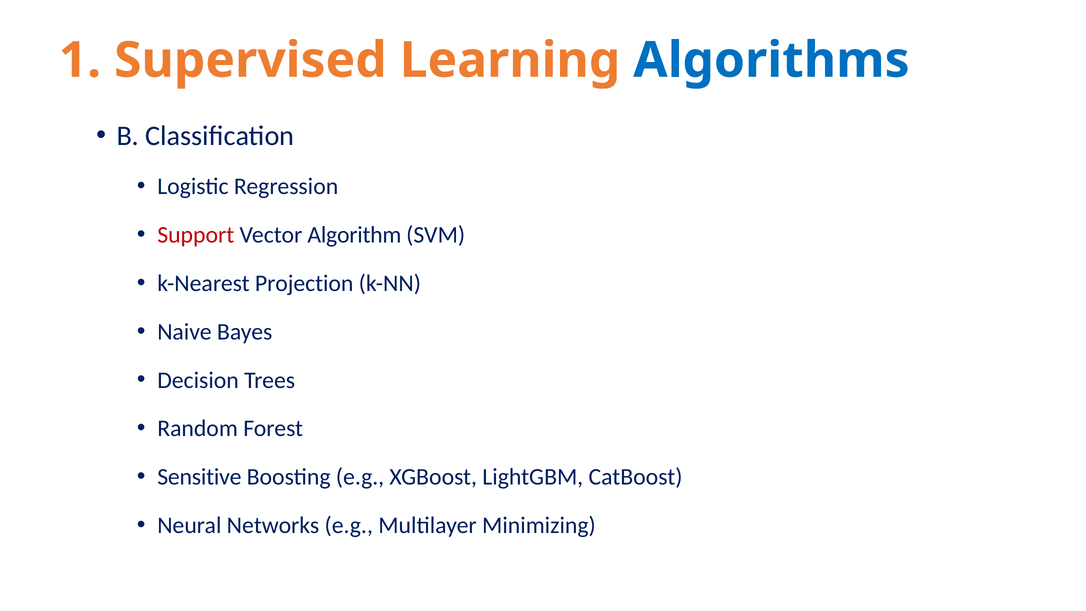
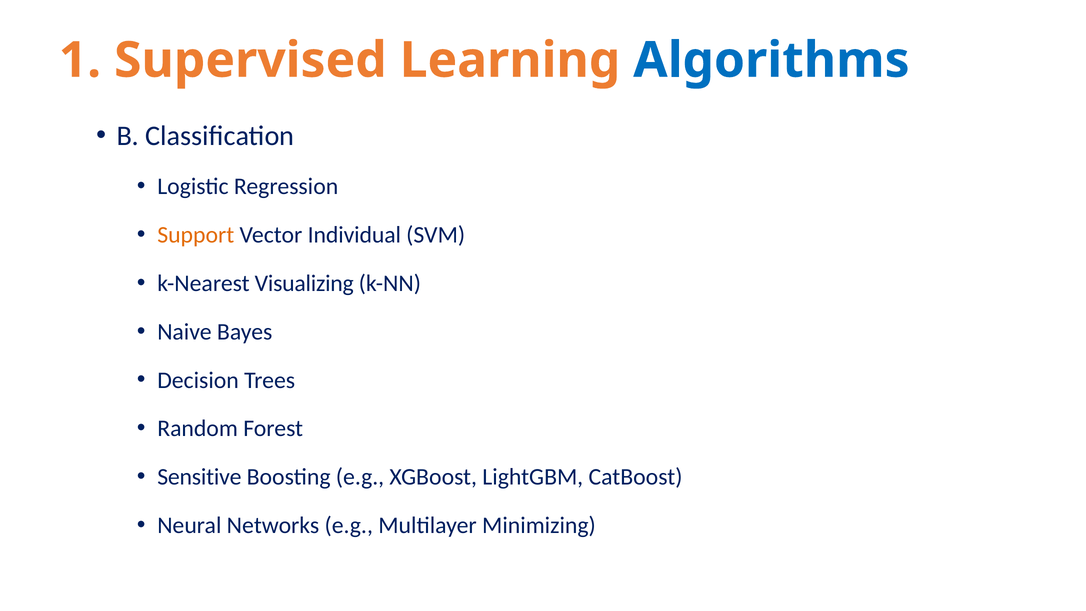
Support colour: red -> orange (196, 235)
Algorithm: Algorithm -> Individual (354, 235)
Projection: Projection -> Visualizing (304, 283)
